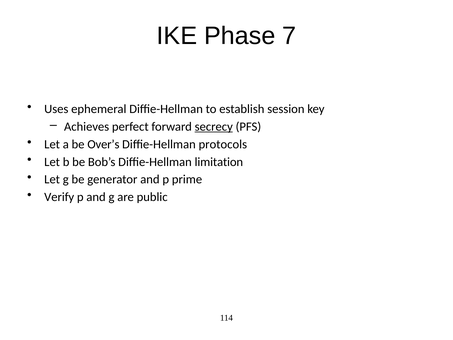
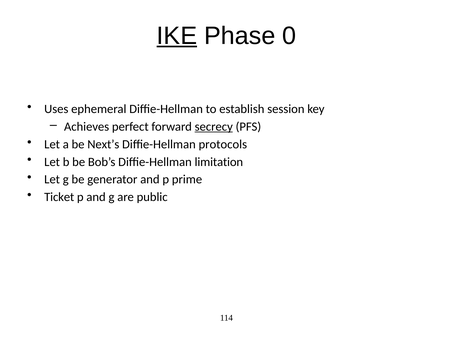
IKE underline: none -> present (177, 36)
7: 7 -> 0 (289, 36)
Over’s: Over’s -> Next’s (103, 144)
Verify: Verify -> Ticket (59, 197)
